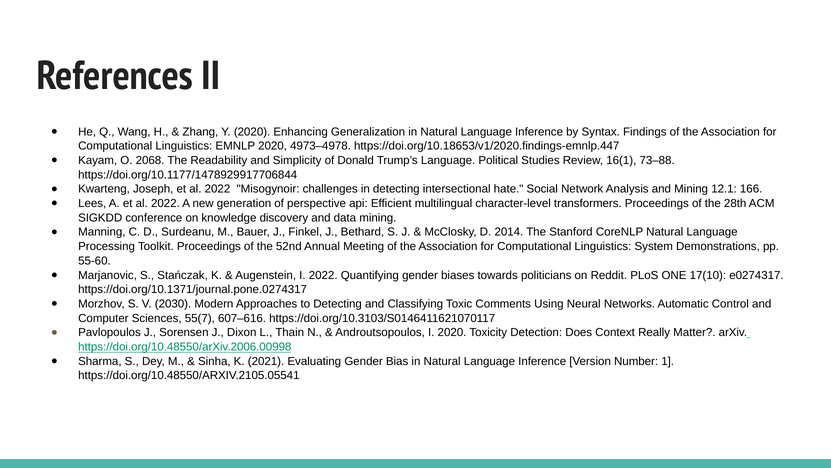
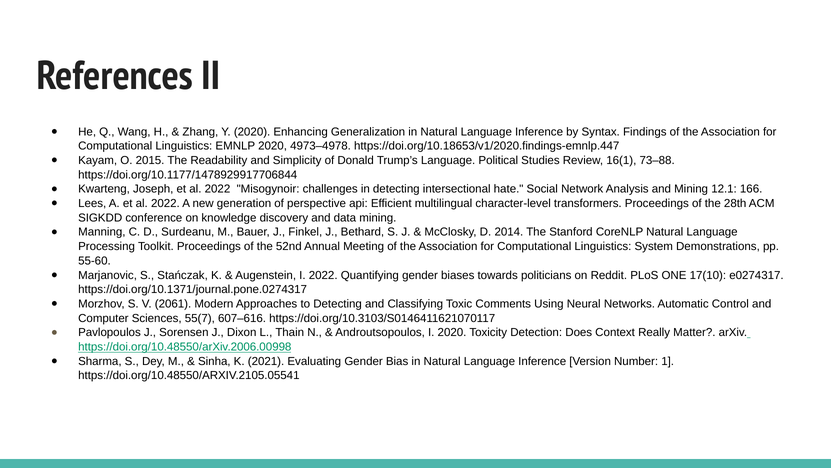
2068: 2068 -> 2015 (150, 160)
2030: 2030 -> 2061 (173, 304)
